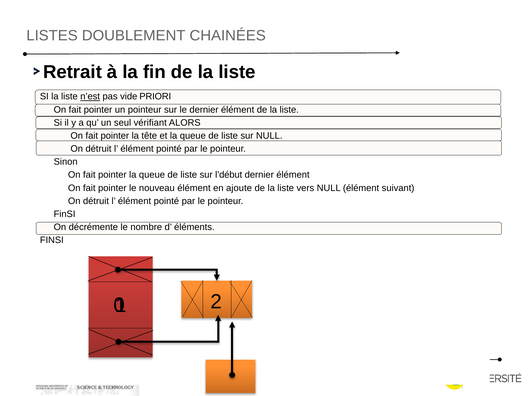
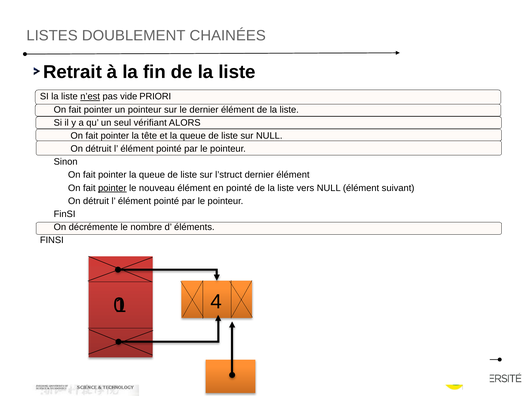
l’début: l’début -> l’struct (229, 175)
pointer underline: none -> present (112, 188)
en ajoute: ajoute -> pointé (239, 188)
2: 2 -> 4 (216, 302)
